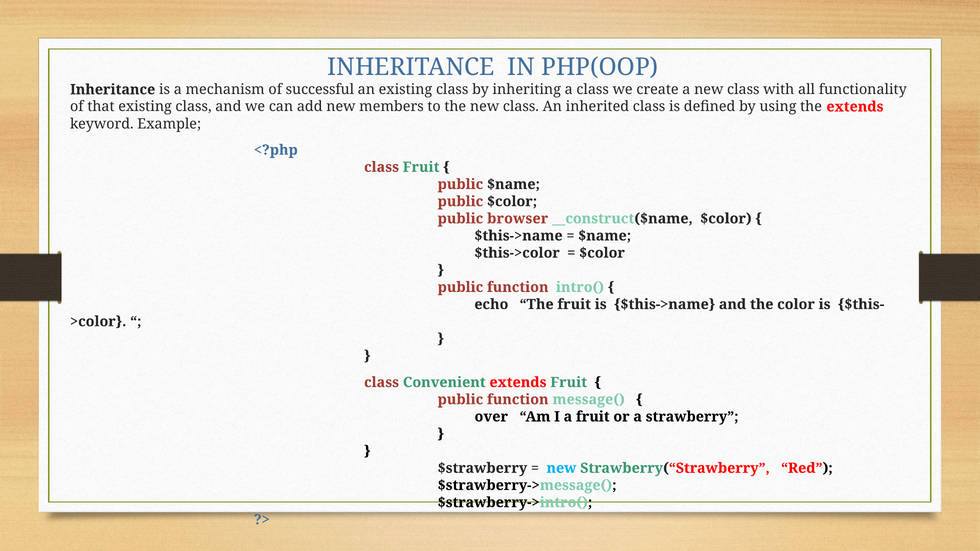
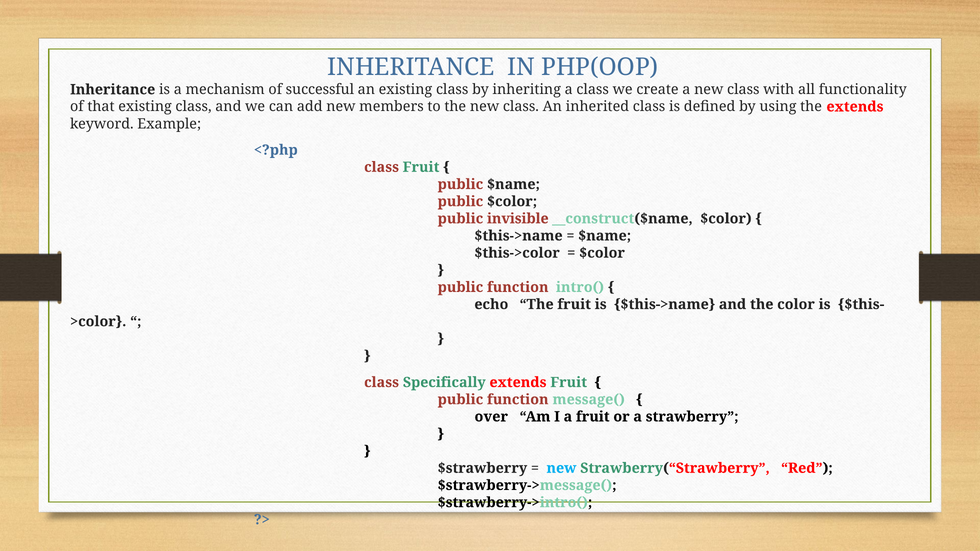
browser: browser -> invisible (518, 219)
Convenient: Convenient -> Specifically (444, 383)
